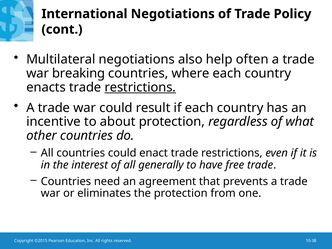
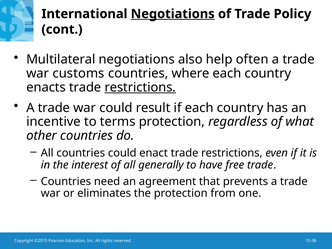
Negotiations underline: none -> present (173, 14)
breaking: breaking -> customs (78, 73)
about: about -> terms (118, 122)
